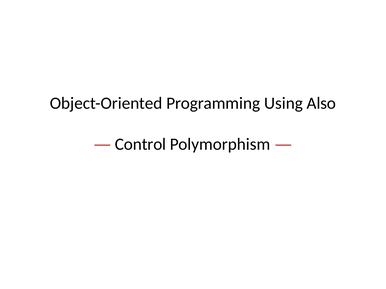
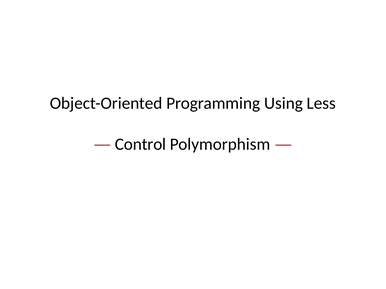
Also: Also -> Less (321, 103)
